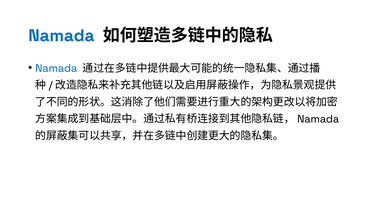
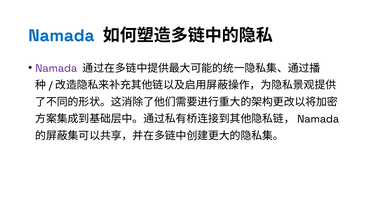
Namada colour: blue -> purple (56, 68)
